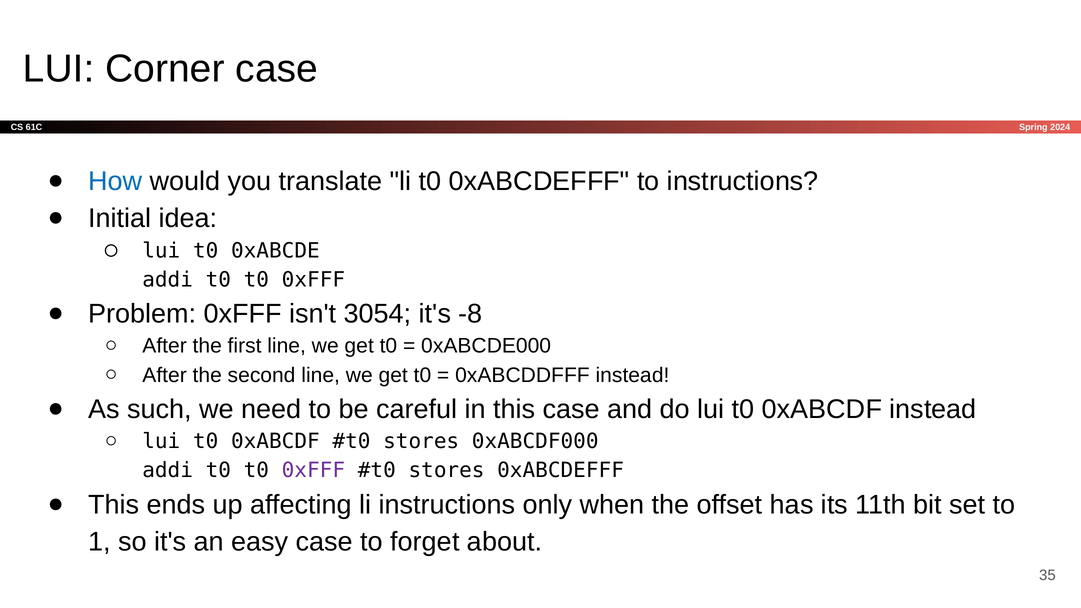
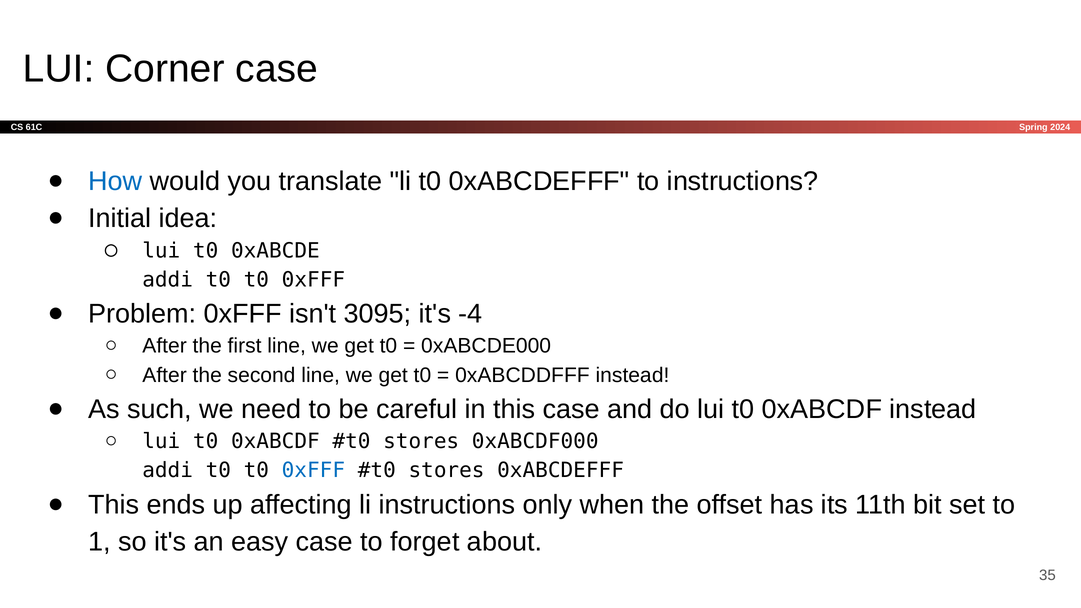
3054: 3054 -> 3095 (378, 314)
-8: -8 -> -4 (471, 314)
0xFFF colour: purple -> blue (313, 471)
